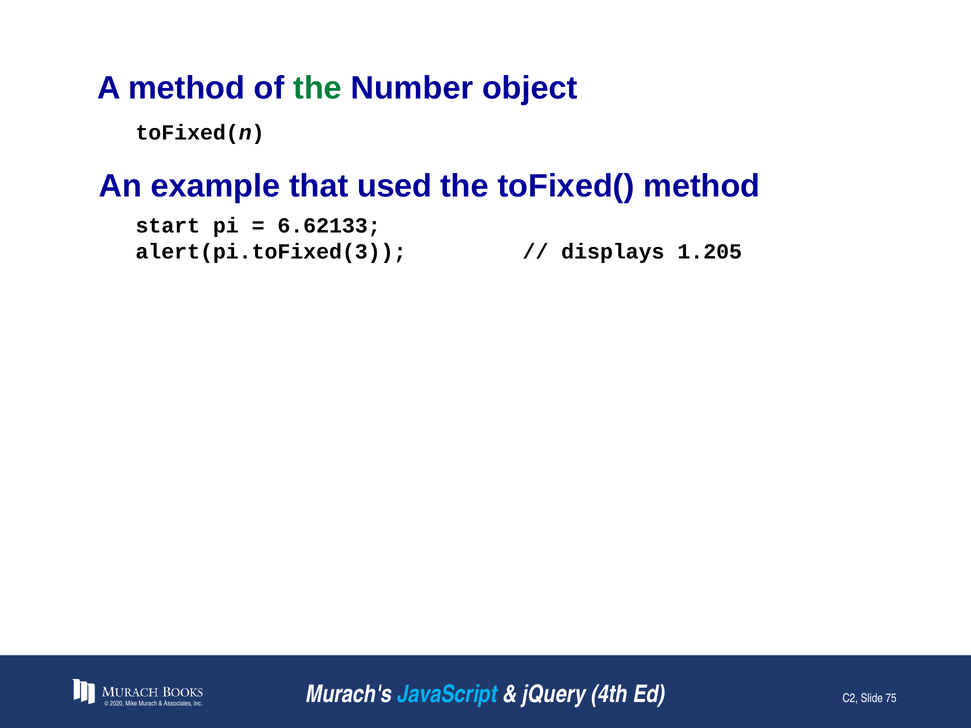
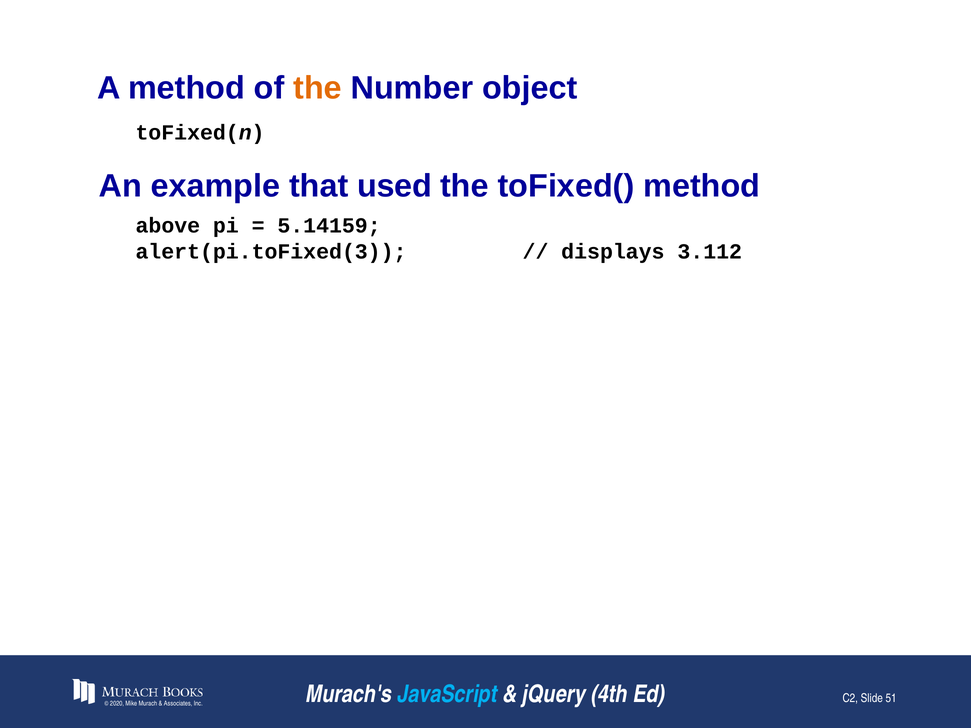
the colour: green -> orange (318, 88)
start: start -> above (168, 226)
6.62133: 6.62133 -> 5.14159 (329, 226)
1.205: 1.205 -> 3.112 (710, 252)
75: 75 -> 51 (891, 699)
